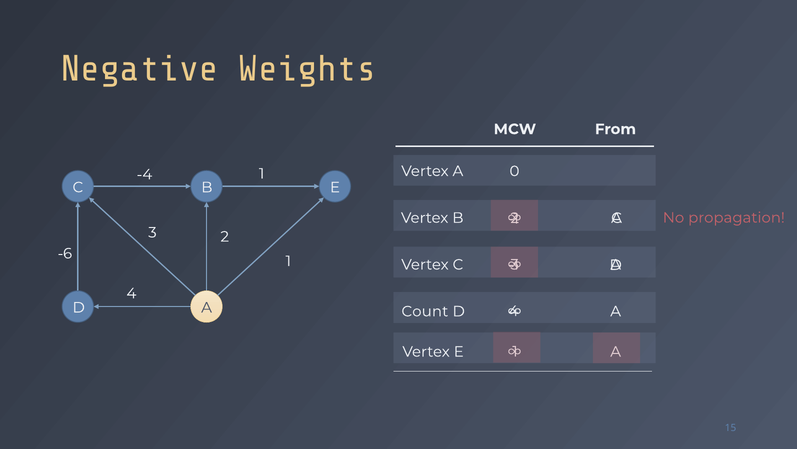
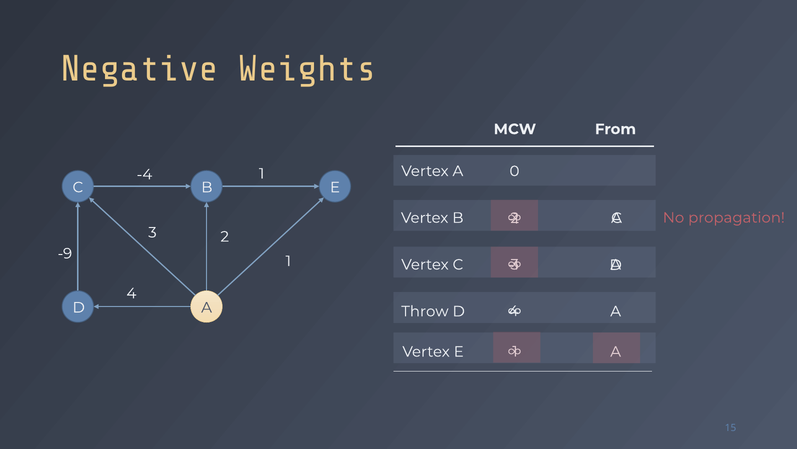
-6: -6 -> -9 (65, 253)
Count: Count -> Throw (425, 311)
